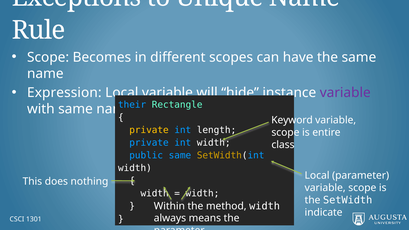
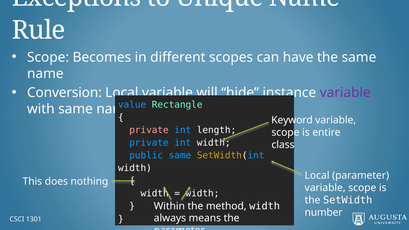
Expression: Expression -> Conversion (64, 93)
their: their -> value (132, 105)
private colour: yellow -> pink (149, 130)
indicate: indicate -> number (324, 213)
